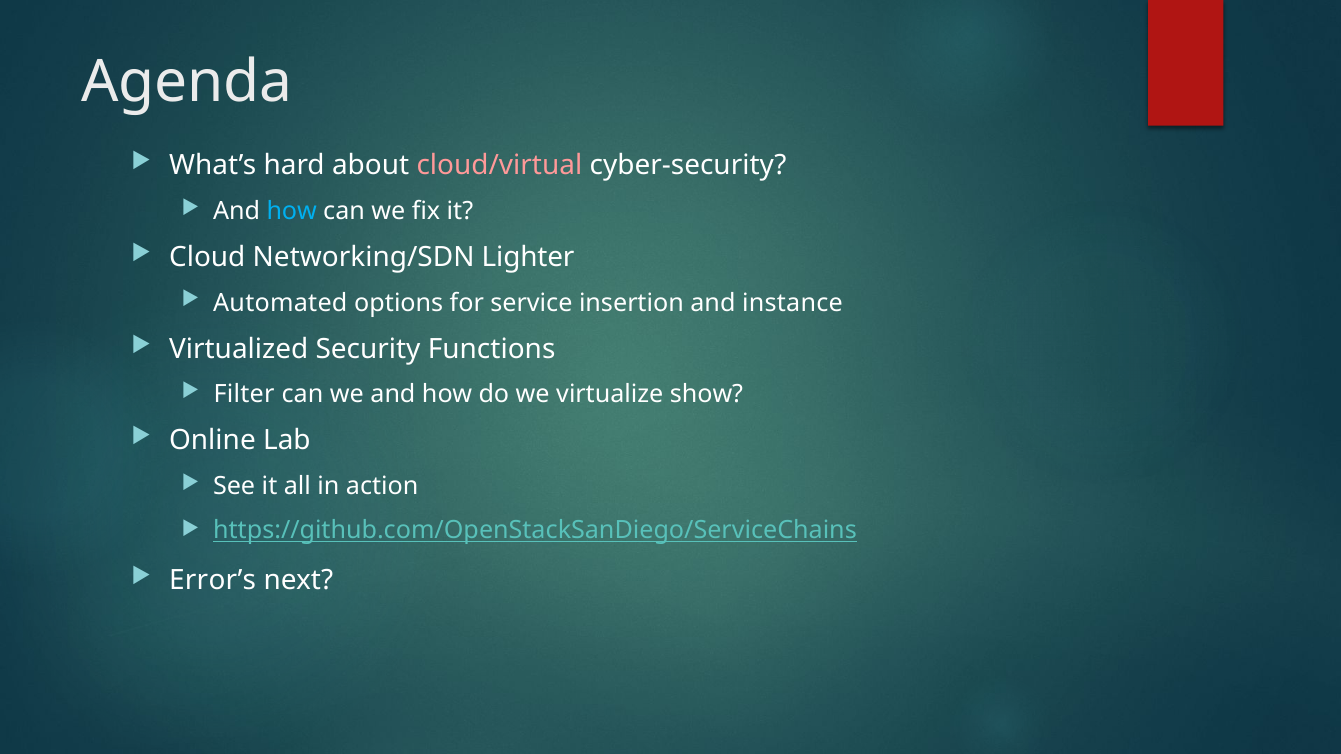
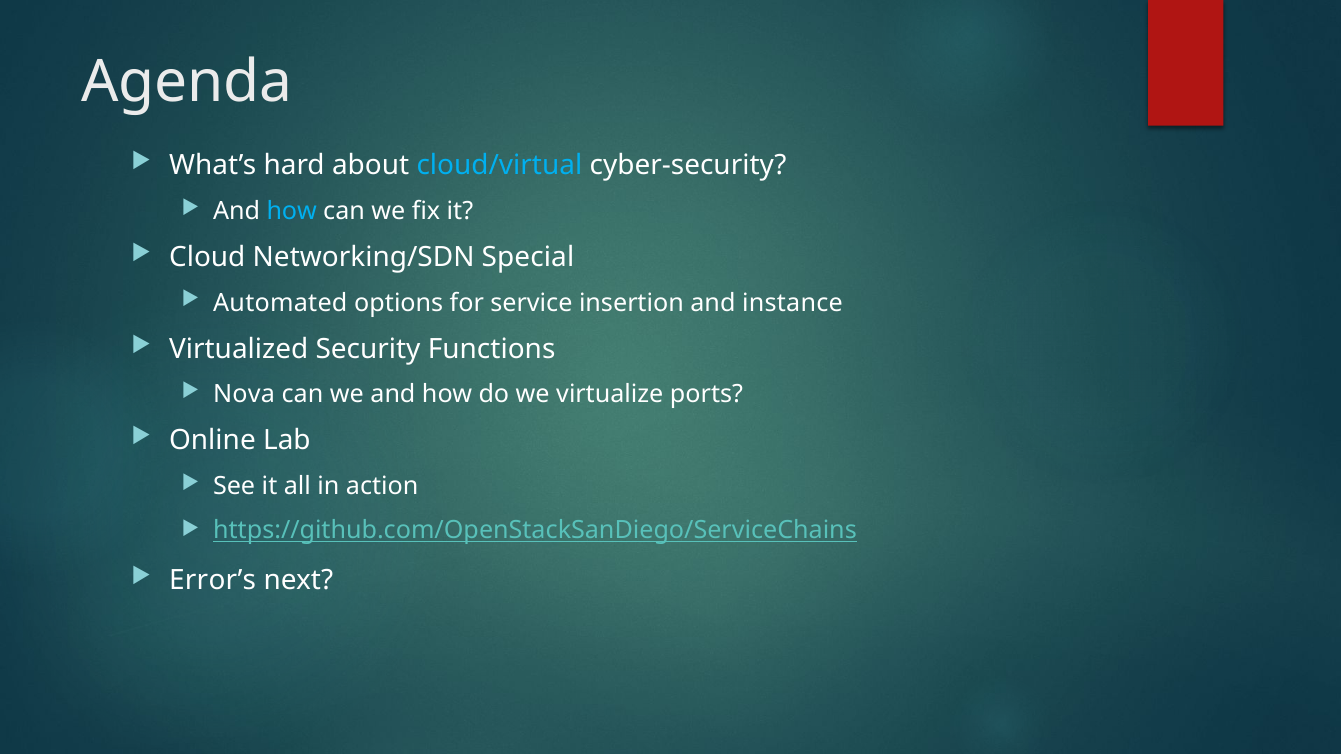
cloud/virtual colour: pink -> light blue (499, 166)
Lighter: Lighter -> Special (528, 257)
Filter: Filter -> Nova (244, 395)
show: show -> ports (707, 395)
